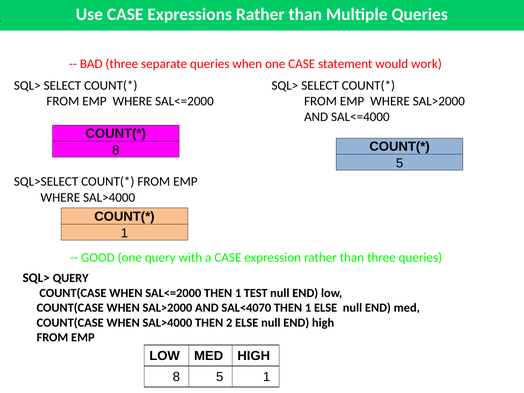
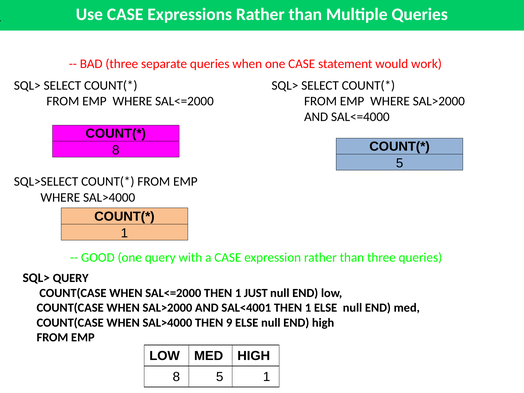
TEST: TEST -> JUST (256, 293)
SAL<4070: SAL<4070 -> SAL<4001 (246, 308)
2: 2 -> 9 (229, 323)
